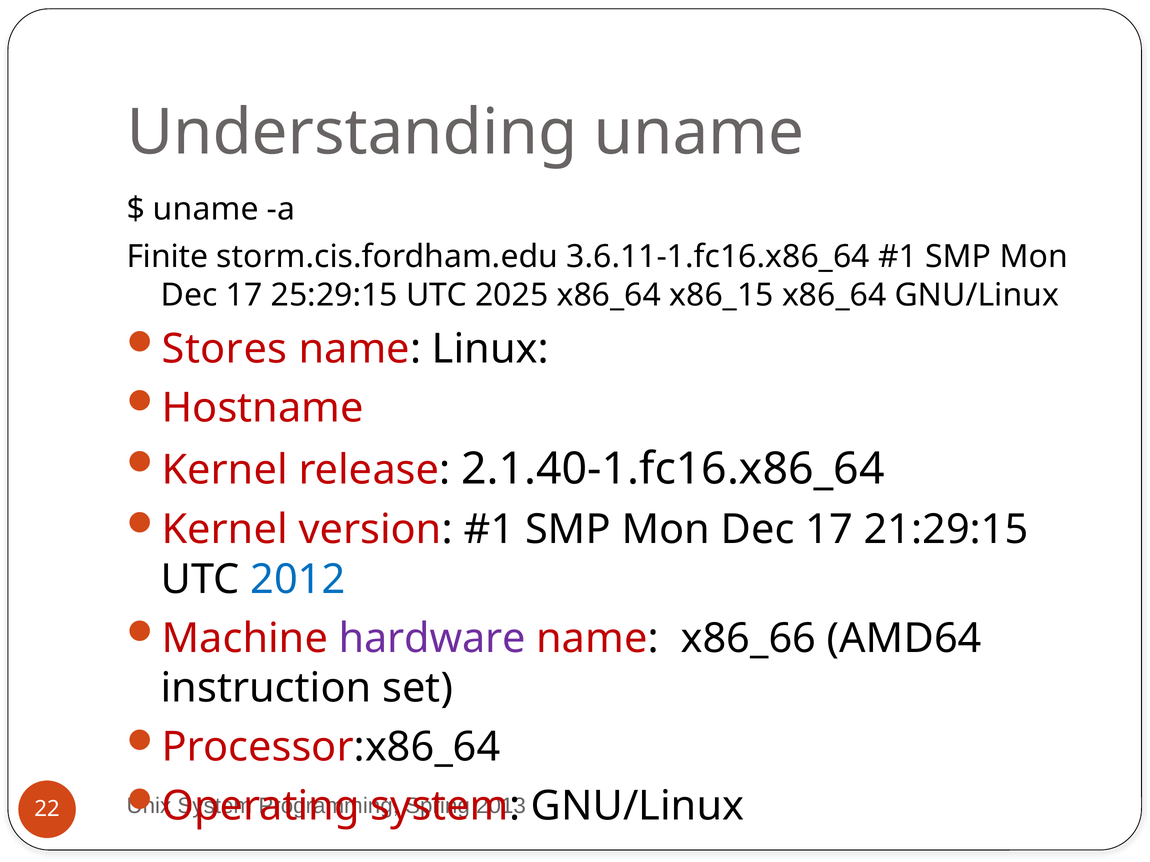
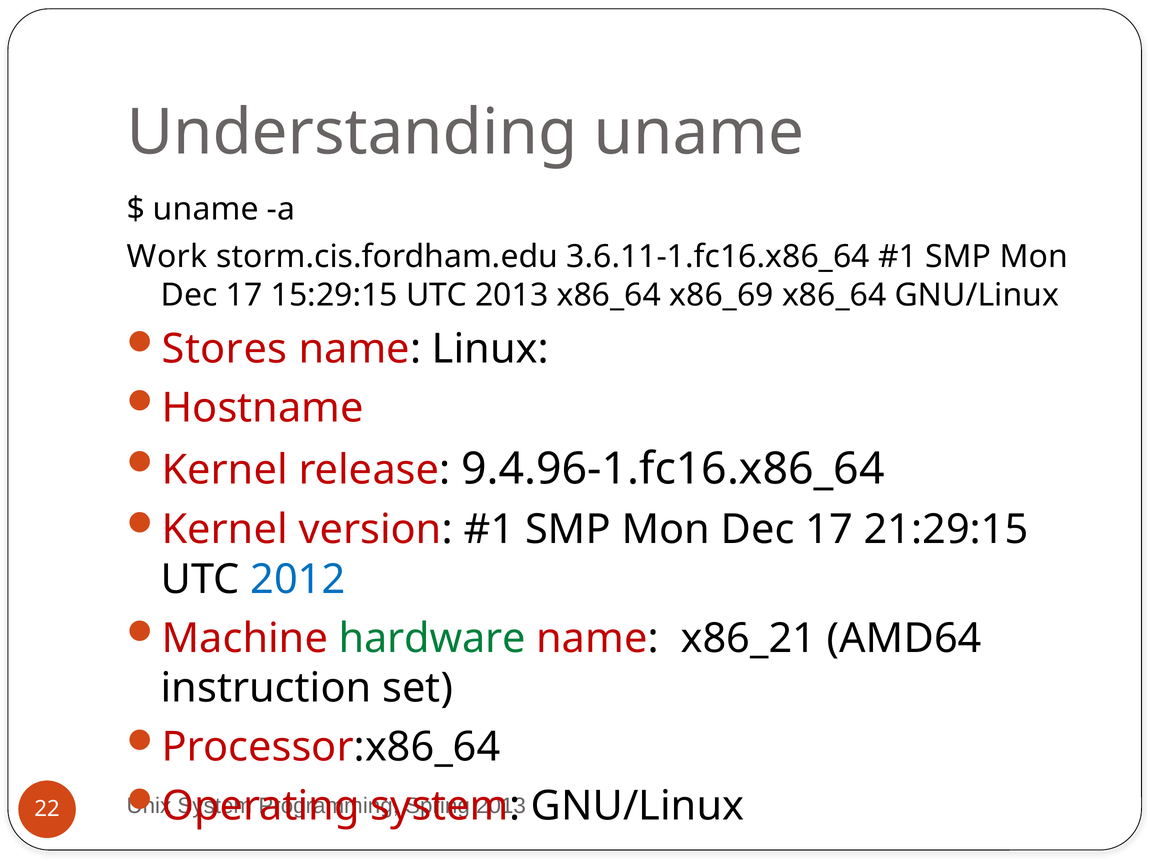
Finite: Finite -> Work (167, 257)
25:29:15: 25:29:15 -> 15:29:15 (334, 295)
UTC 2025: 2025 -> 2013 (512, 295)
x86_15: x86_15 -> x86_69 (722, 295)
2.1.40-1.fc16.x86_64: 2.1.40-1.fc16.x86_64 -> 9.4.96-1.fc16.x86_64 (673, 469)
hardware colour: purple -> green (432, 639)
x86_66: x86_66 -> x86_21 (748, 639)
